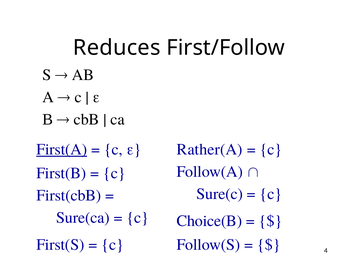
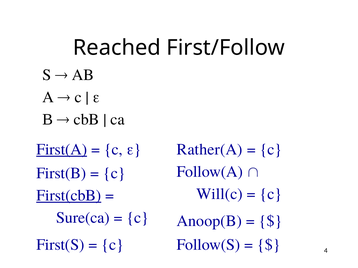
Reduces: Reduces -> Reached (117, 48)
Sure(c: Sure(c -> Will(c (220, 194)
First(cbB underline: none -> present (69, 196)
Choice(B: Choice(B -> Anoop(B (209, 221)
